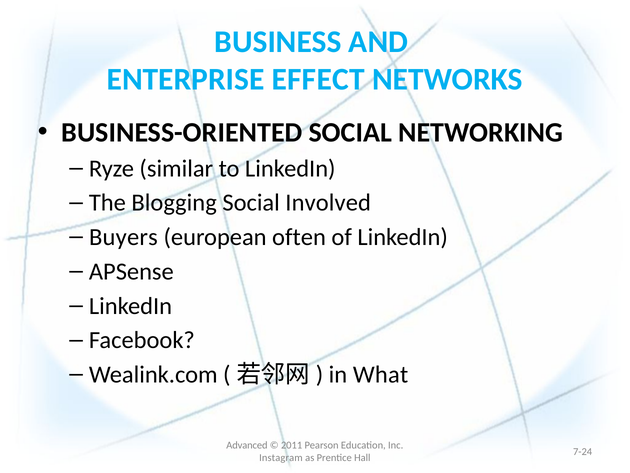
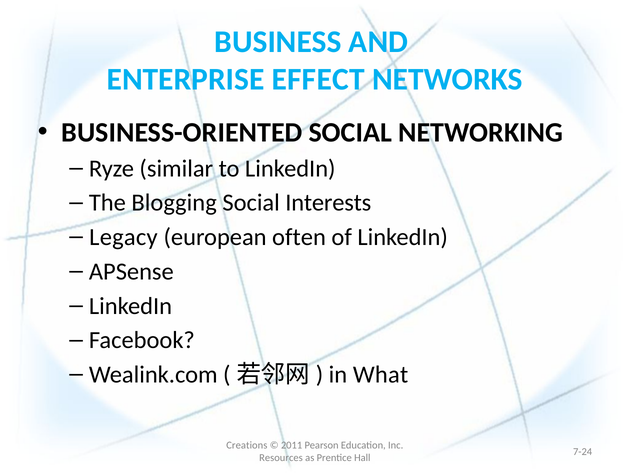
Involved: Involved -> Interests (328, 203)
Buyers: Buyers -> Legacy (123, 237)
Advanced: Advanced -> Creations (247, 445)
Instagram: Instagram -> Resources (281, 458)
